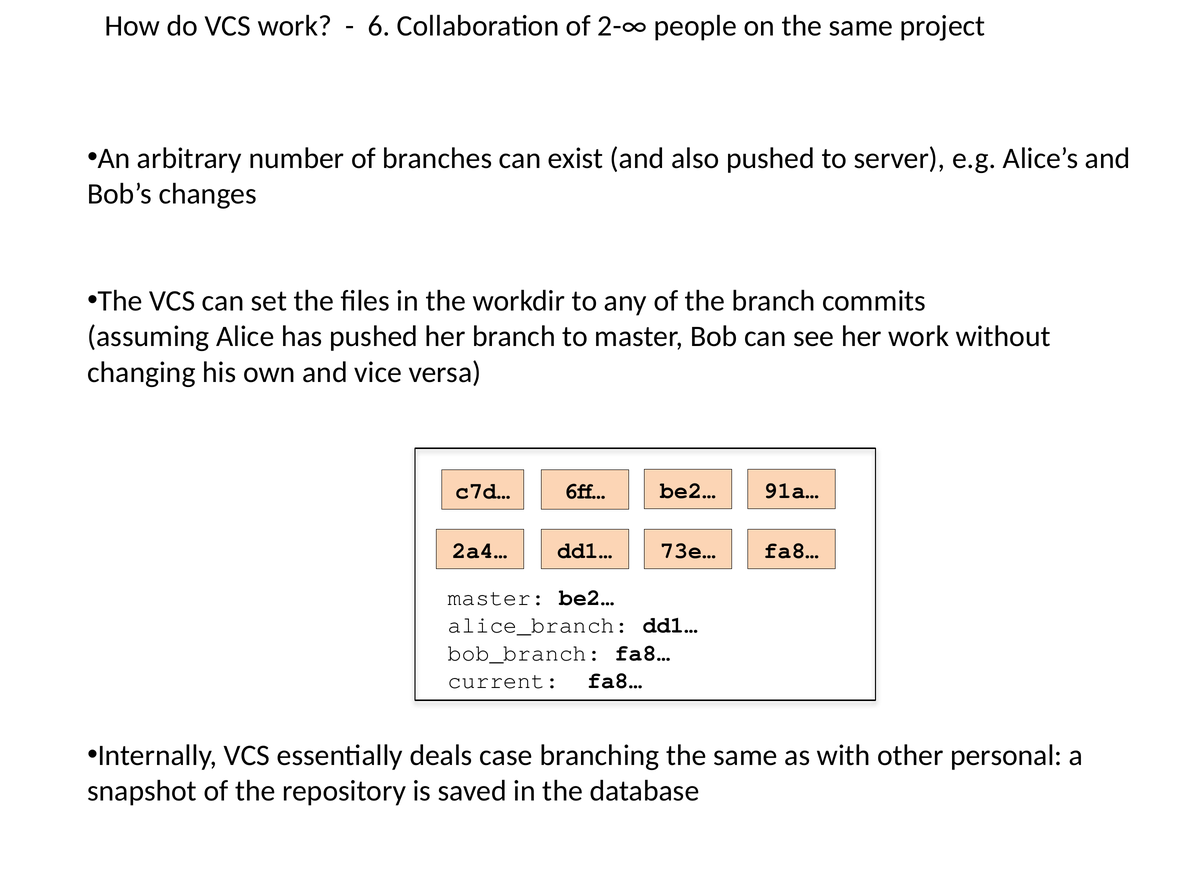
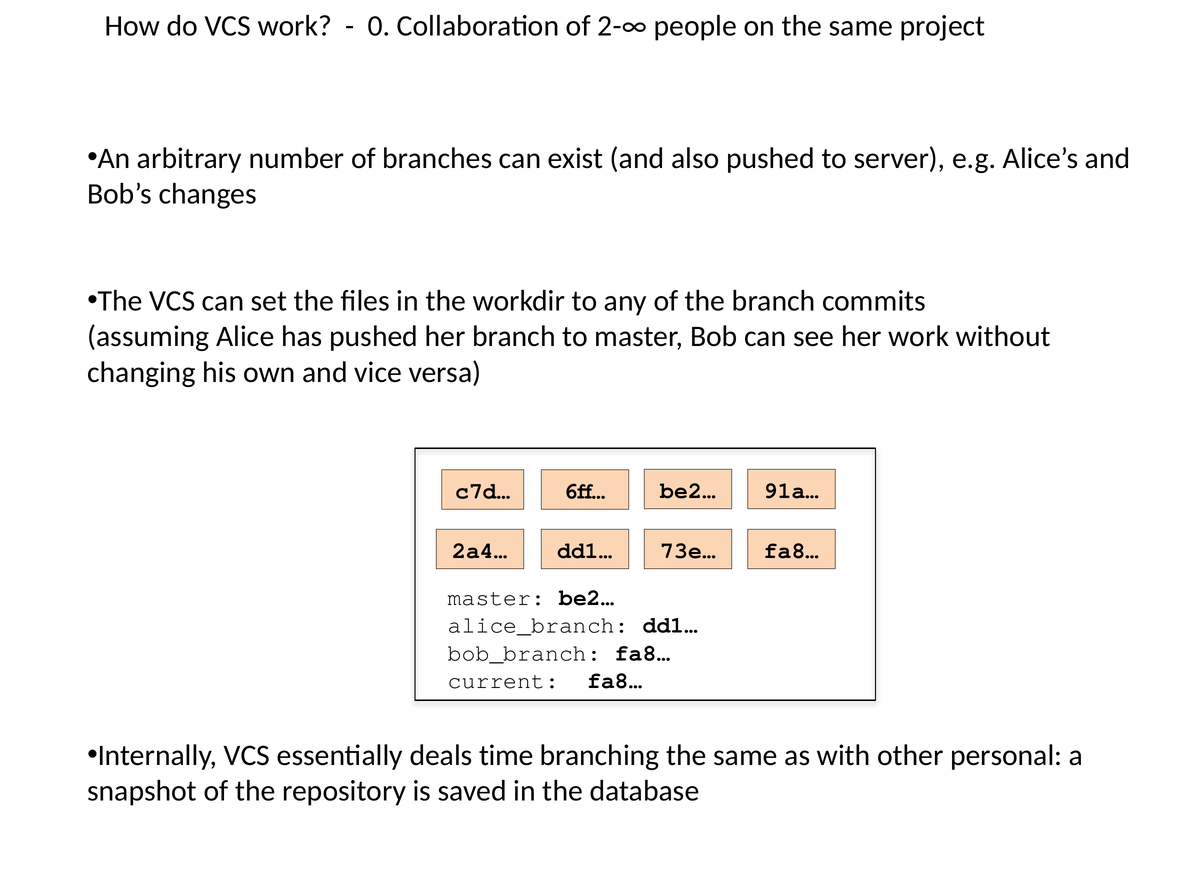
6: 6 -> 0 (379, 26)
case: case -> time (506, 756)
